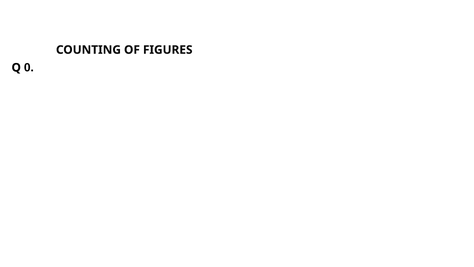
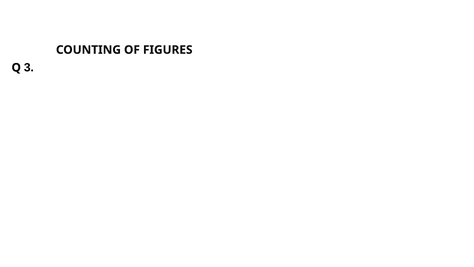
0: 0 -> 3 (29, 68)
